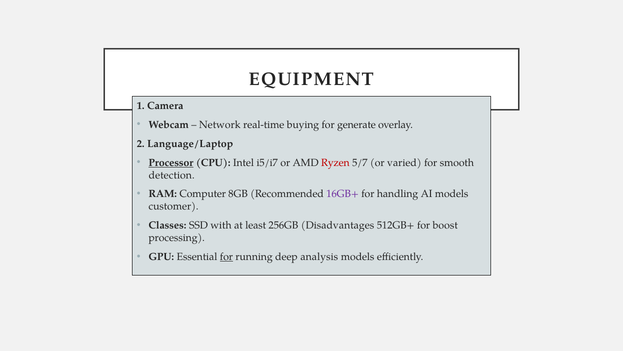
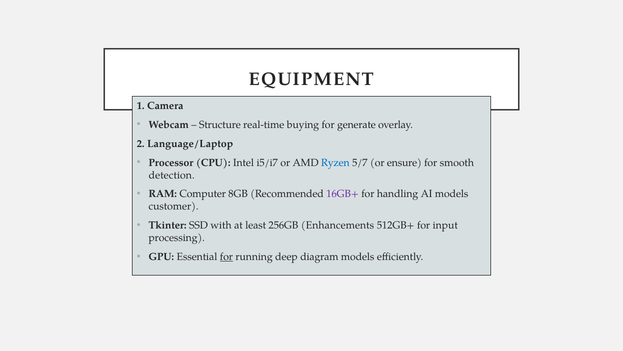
Network: Network -> Structure (220, 124)
Processor underline: present -> none (171, 162)
Ryzen colour: red -> blue (335, 162)
varied: varied -> ensure (404, 162)
Classes: Classes -> Tkinter (168, 225)
Disadvantages: Disadvantages -> Enhancements (338, 225)
boost: boost -> input (445, 225)
analysis: analysis -> diagram (319, 257)
